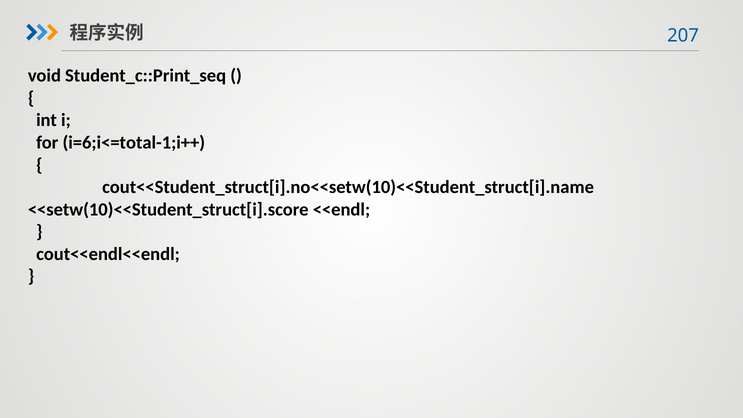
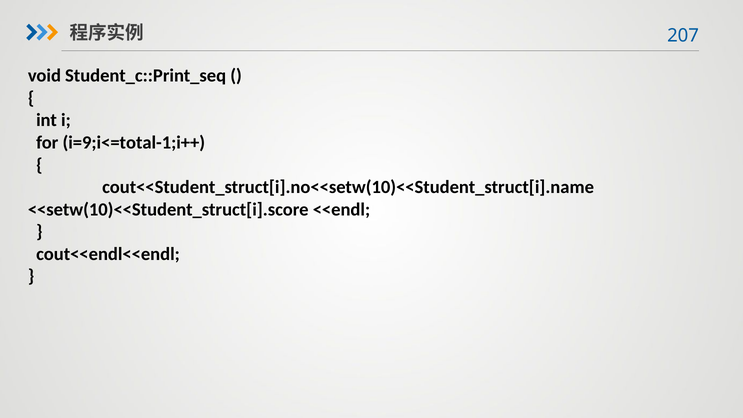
i=6;i<=total-1;i++: i=6;i<=total-1;i++ -> i=9;i<=total-1;i++ (134, 143)
